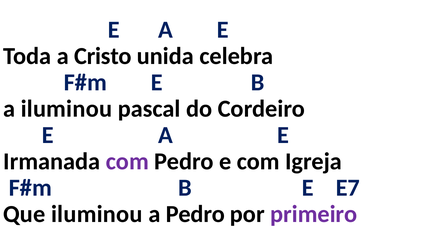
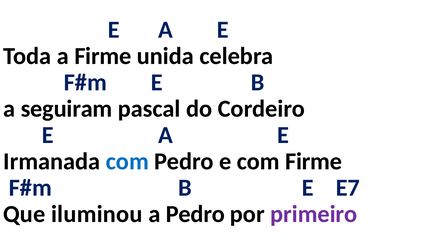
a Cristo: Cristo -> Firme (103, 56)
a iluminou: iluminou -> seguiram (67, 108)
com colour: purple -> blue (127, 161)
com Igreja: Igreja -> Firme (314, 161)
